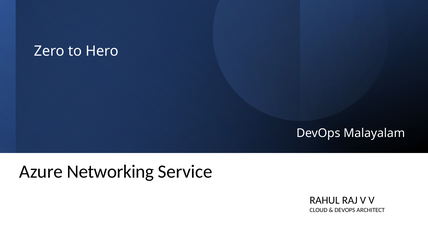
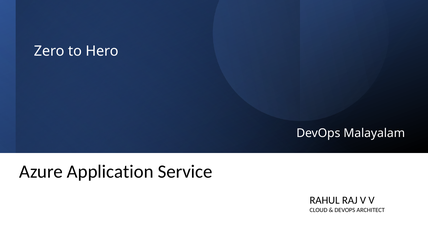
Networking: Networking -> Application (110, 171)
